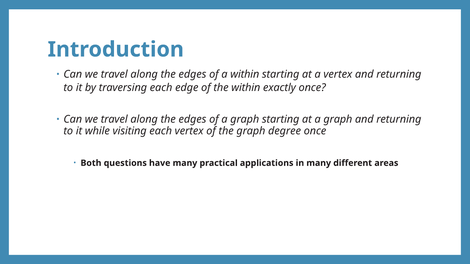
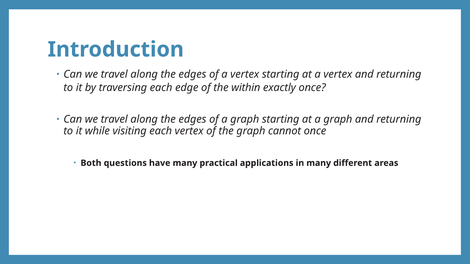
of a within: within -> vertex (245, 74)
degree: degree -> cannot (285, 131)
